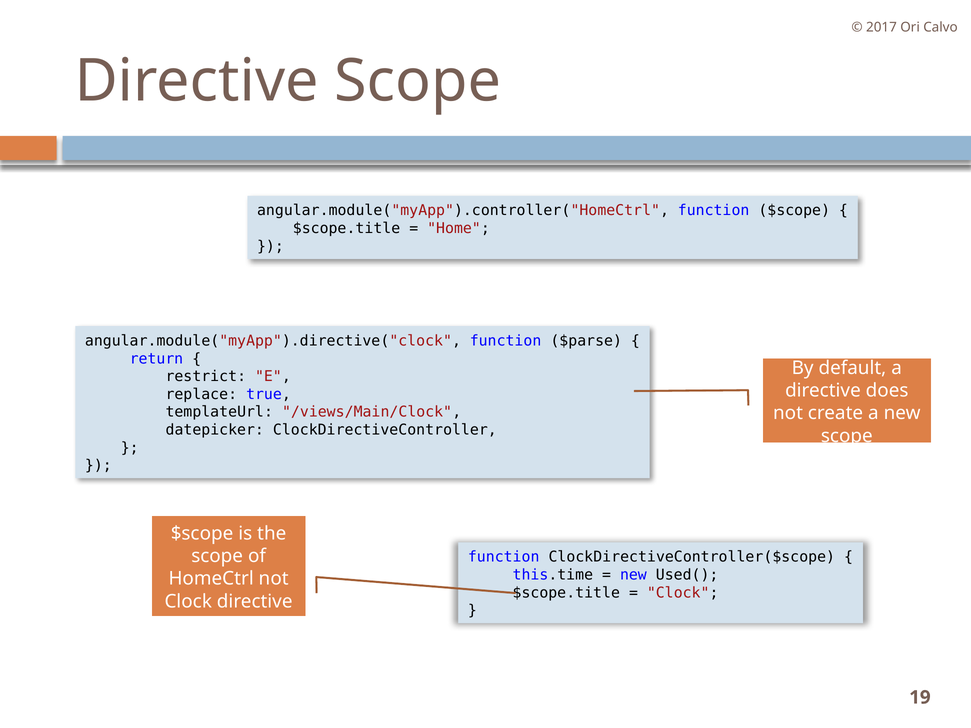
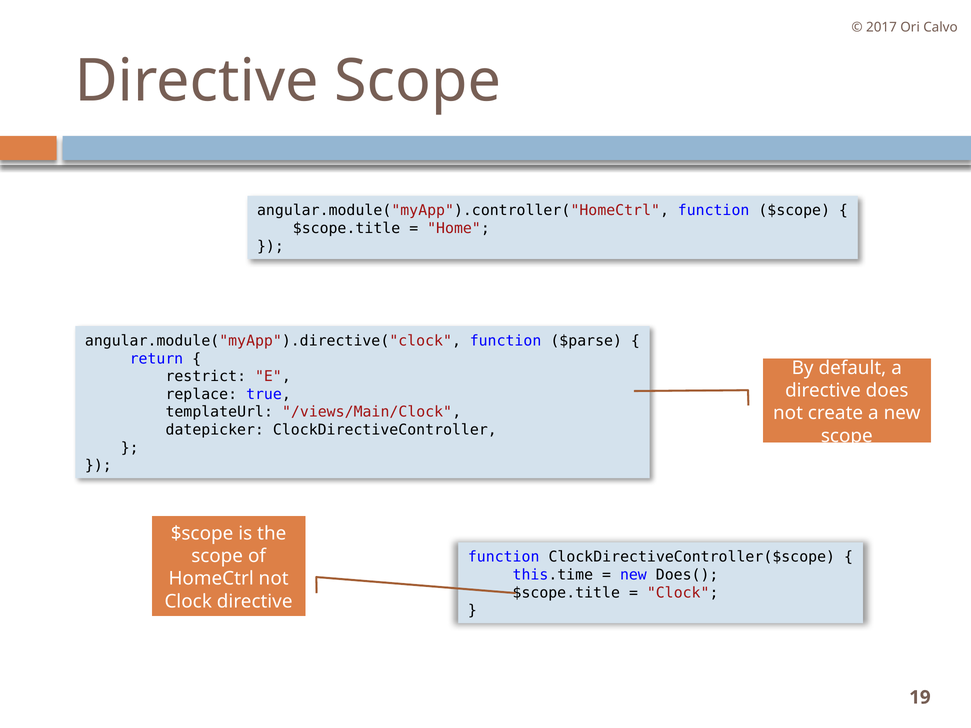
Used(: Used( -> Does( (687, 575)
